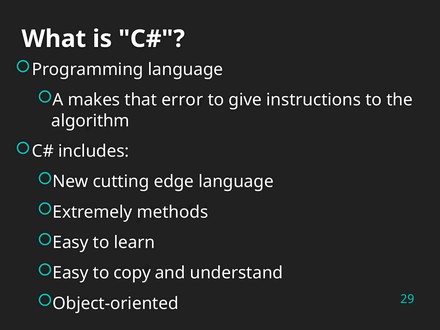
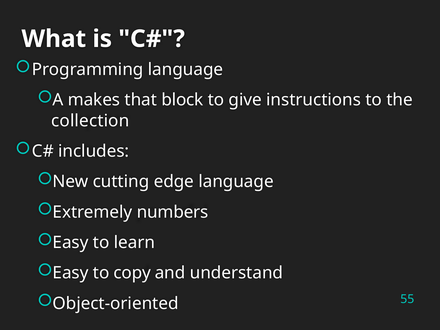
error: error -> block (182, 100)
algorithm: algorithm -> collection (90, 121)
methods: methods -> numbers (173, 212)
29: 29 -> 55 (407, 299)
